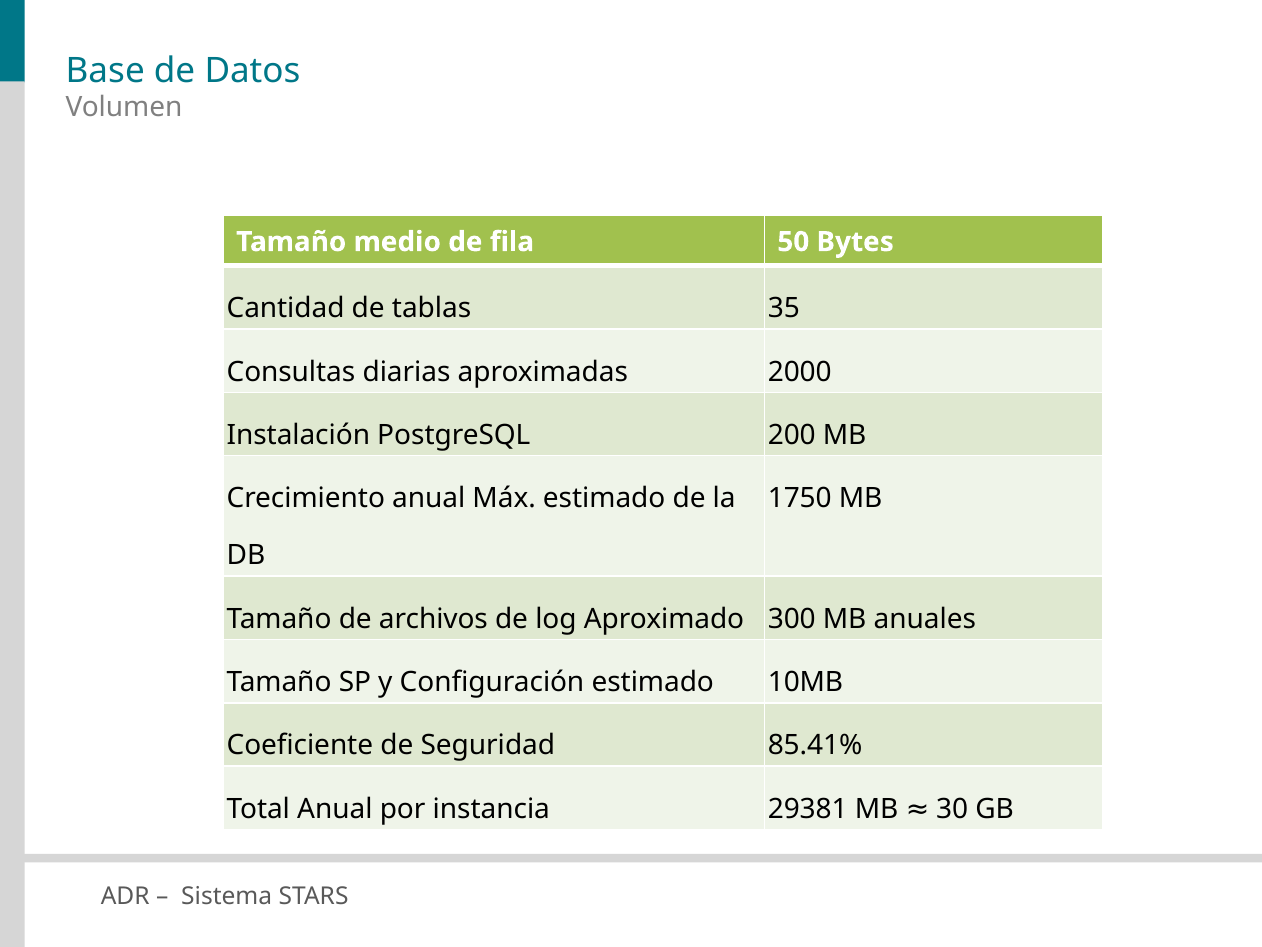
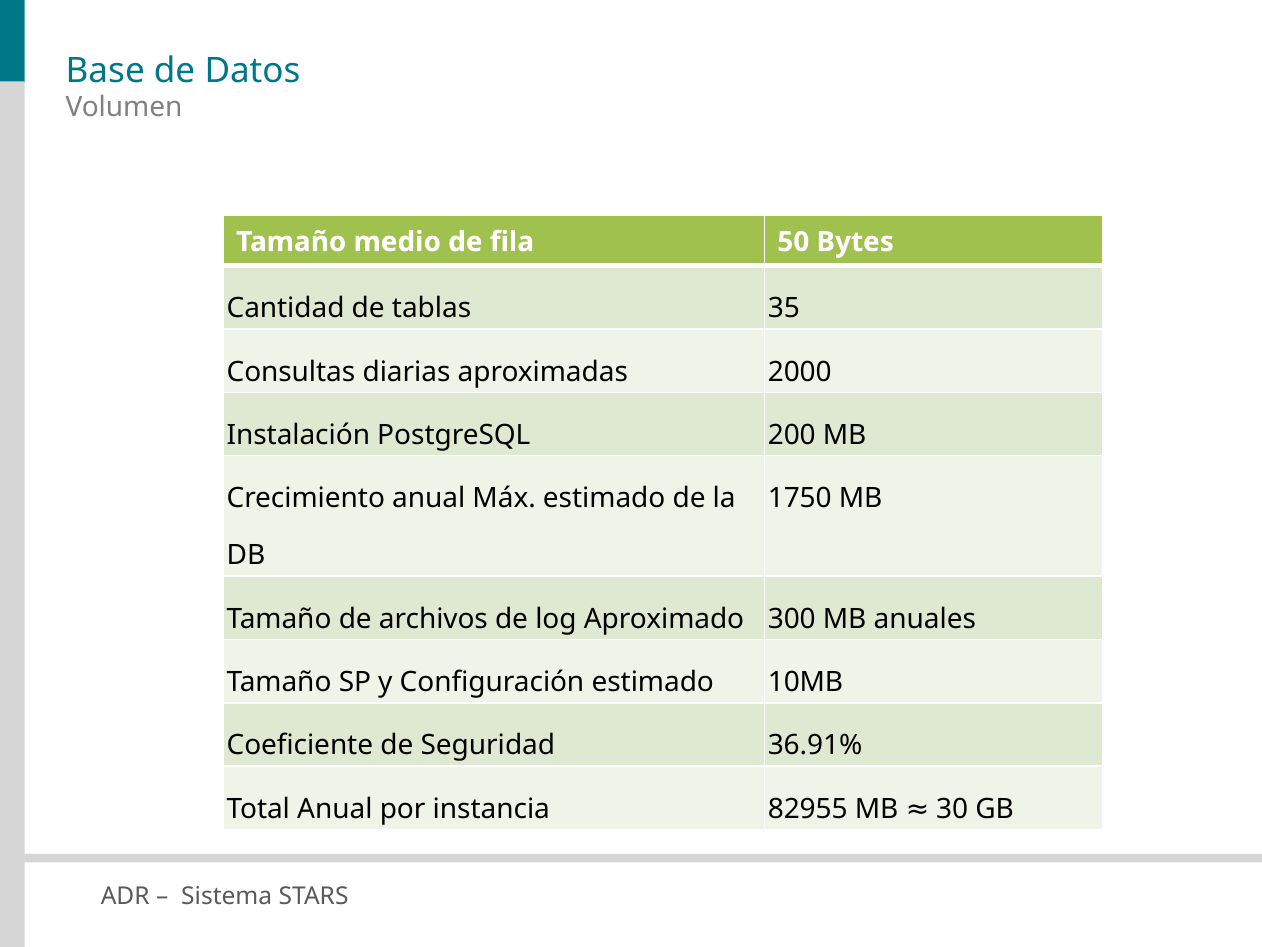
85.41%: 85.41% -> 36.91% (815, 745)
29381: 29381 -> 82955 (808, 809)
